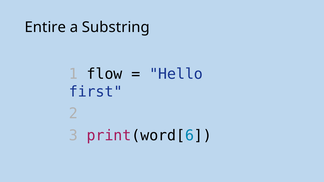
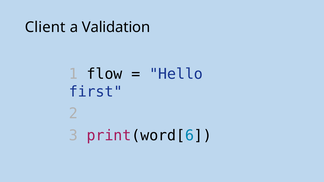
Entire: Entire -> Client (45, 27)
Substring: Substring -> Validation (116, 27)
